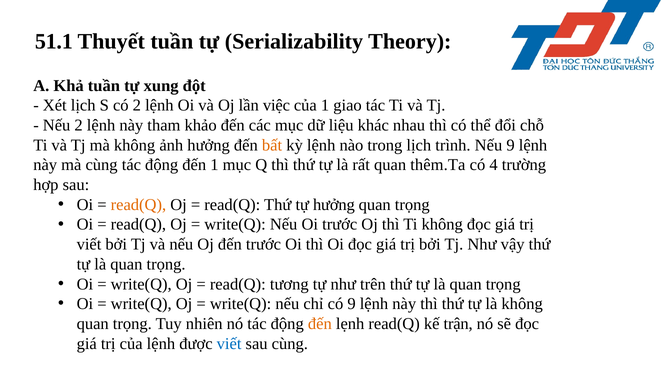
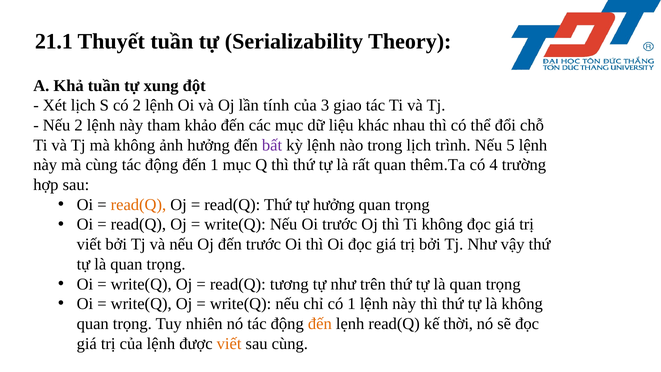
51.1: 51.1 -> 21.1 (54, 42)
việc: việc -> tính (276, 105)
của 1: 1 -> 3 (325, 105)
bất colour: orange -> purple (272, 145)
Nếu 9: 9 -> 5 (511, 145)
có 9: 9 -> 1 (352, 304)
trận: trận -> thời (458, 324)
viết colour: blue -> orange (229, 343)
